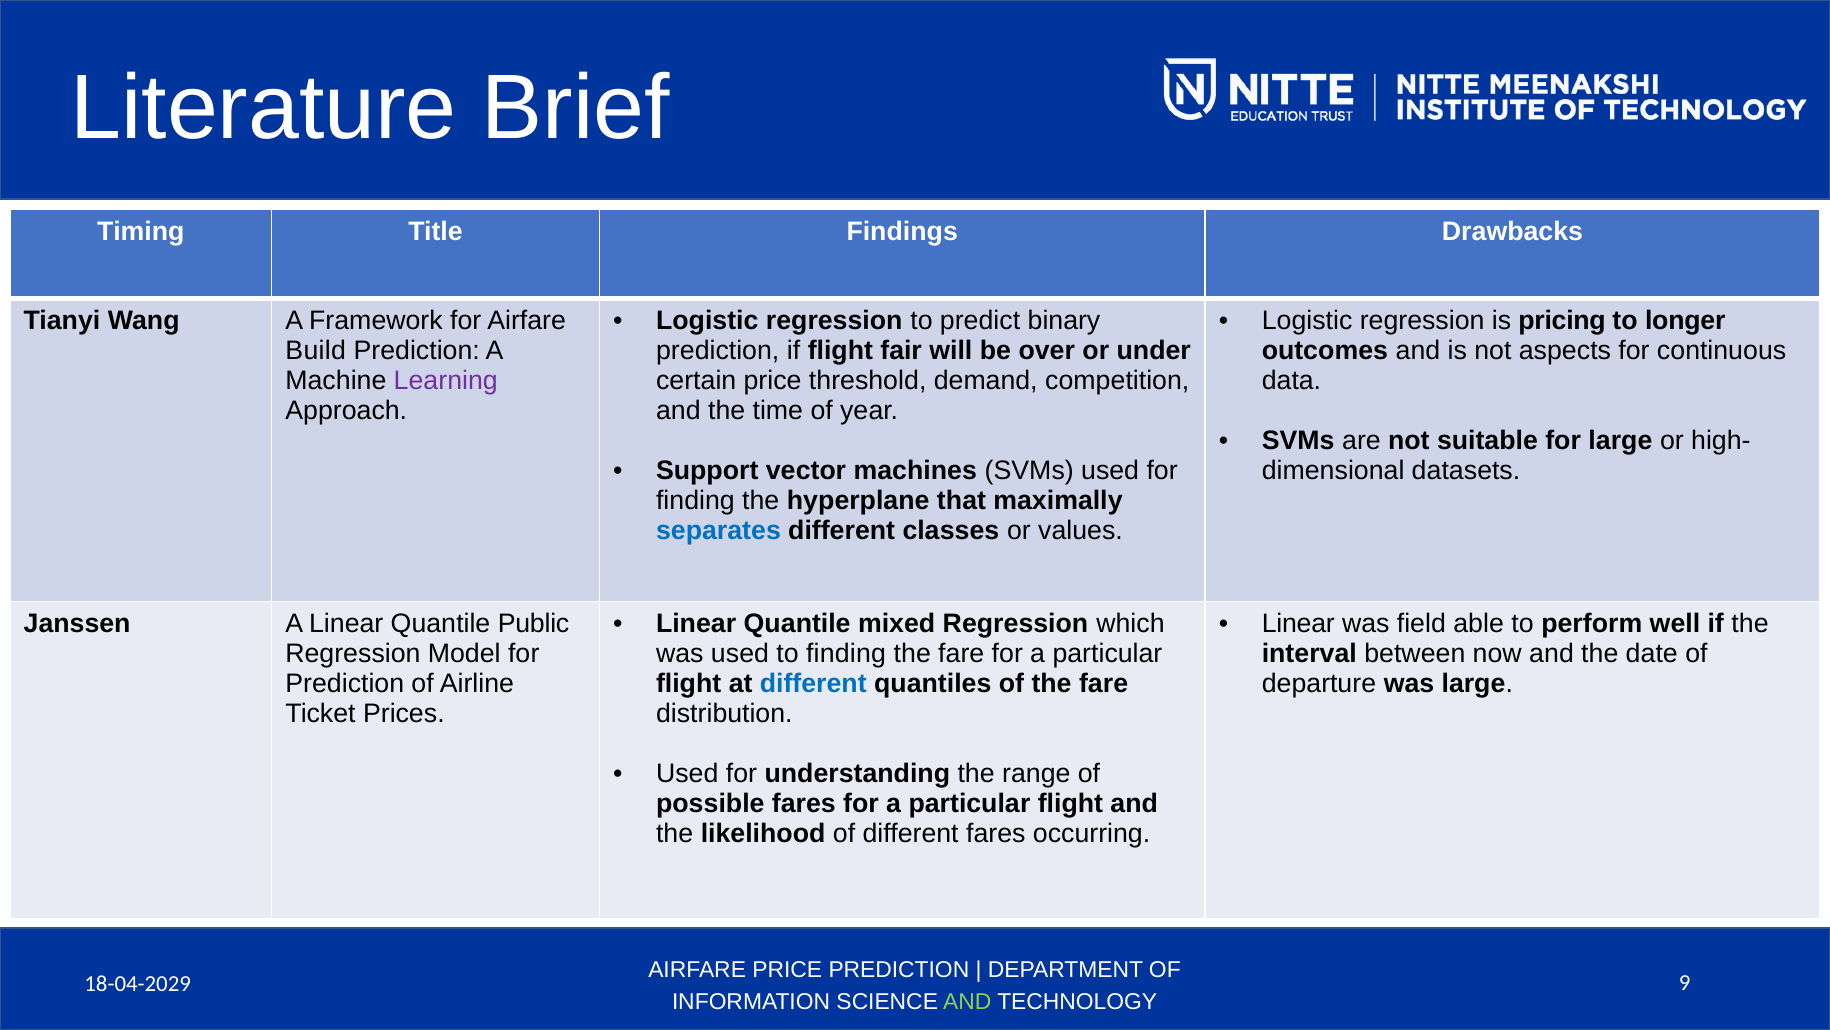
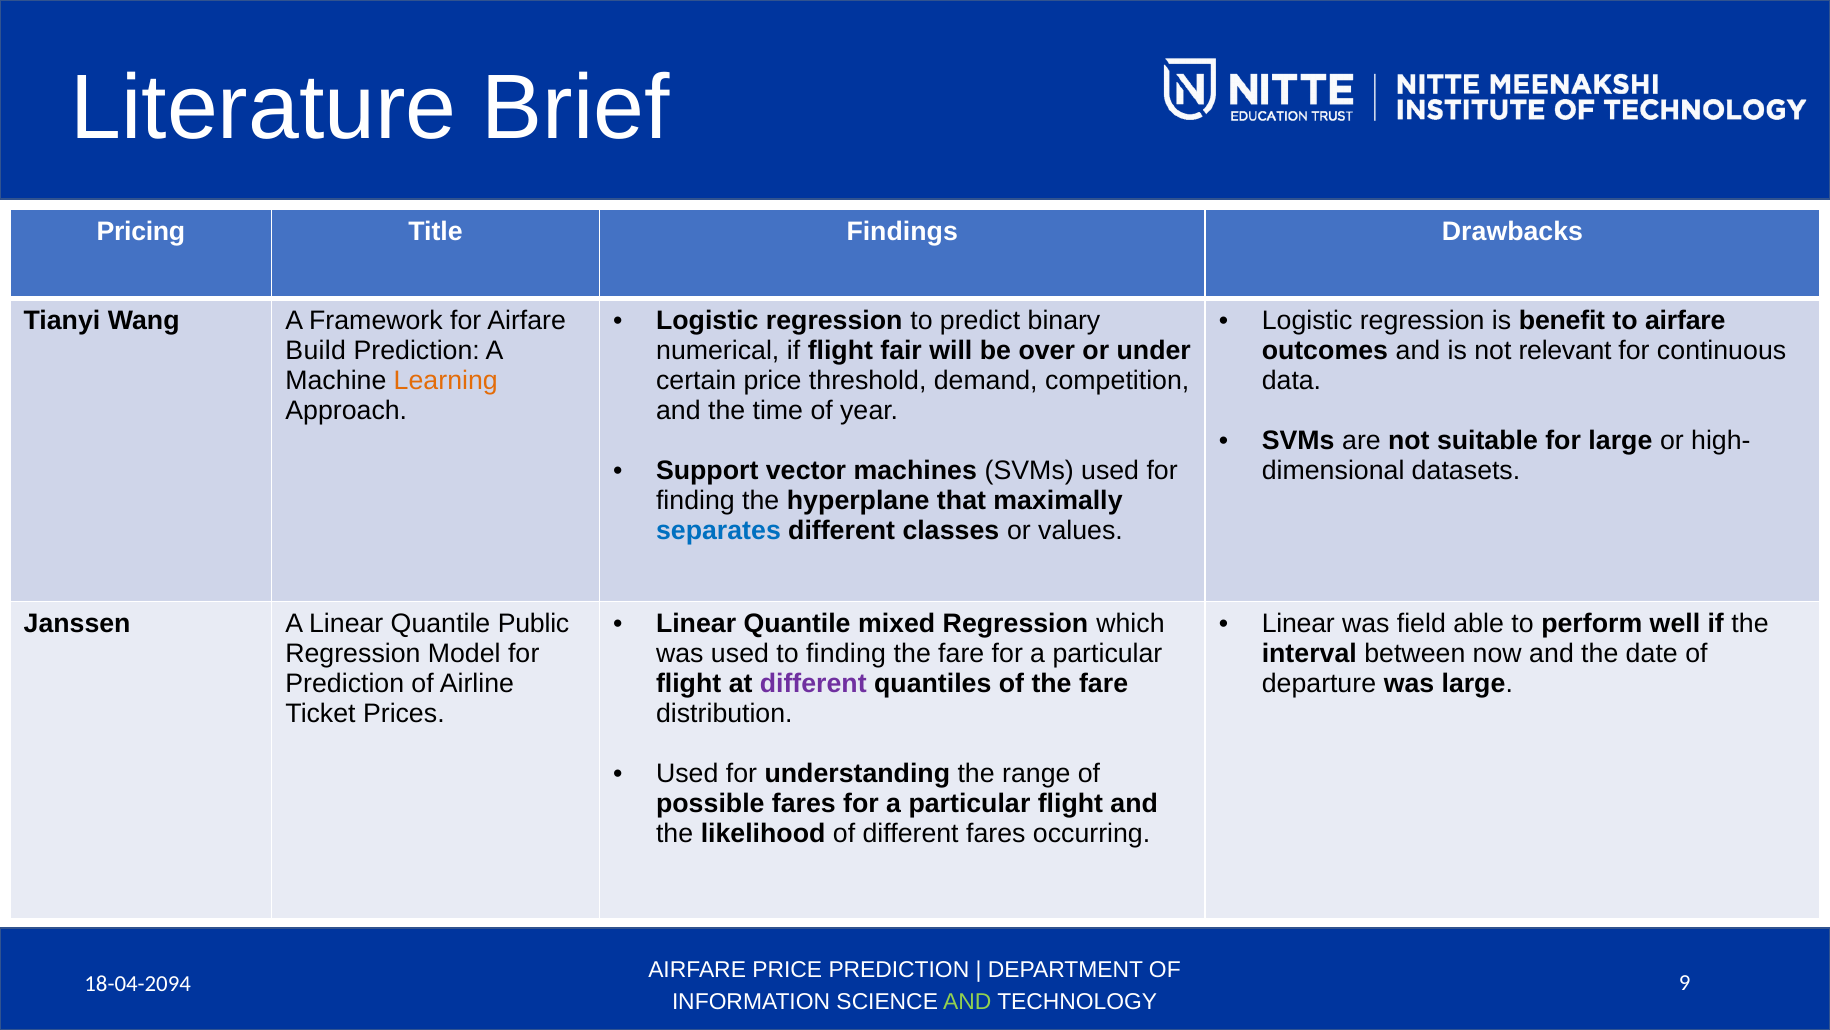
Timing: Timing -> Pricing (141, 231)
pricing: pricing -> benefit (1562, 321)
to longer: longer -> airfare (1685, 321)
prediction: prediction -> numerical (718, 351)
aspects: aspects -> relevant (1565, 351)
Learning colour: purple -> orange (446, 381)
different colour: blue -> purple (813, 683)
18-04-2029: 18-04-2029 -> 18-04-2094 (138, 983)
